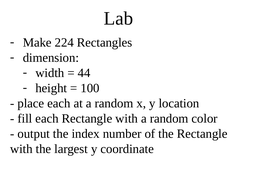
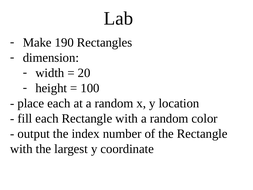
224: 224 -> 190 (64, 42)
44: 44 -> 20 (84, 73)
